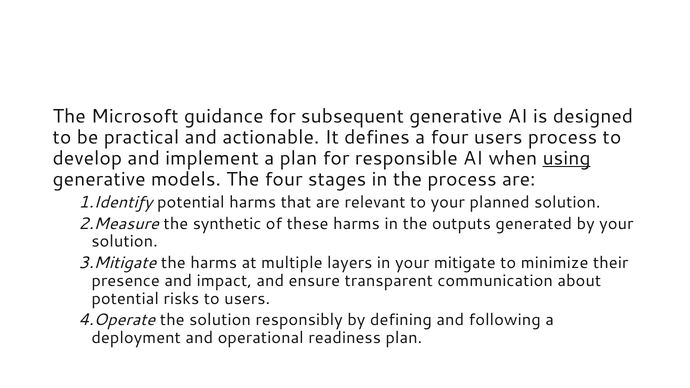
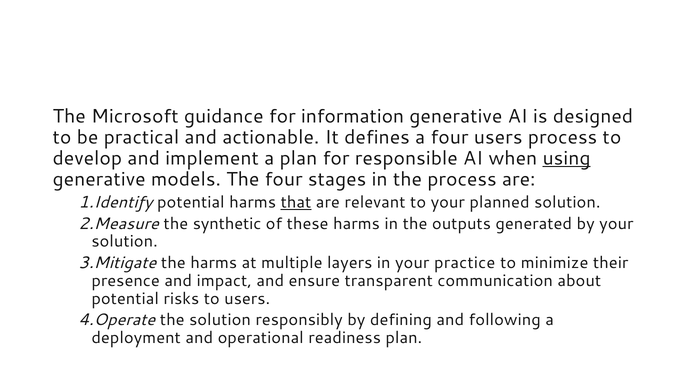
subsequent: subsequent -> information (353, 116)
that underline: none -> present (296, 202)
mitigate: mitigate -> practice (465, 263)
